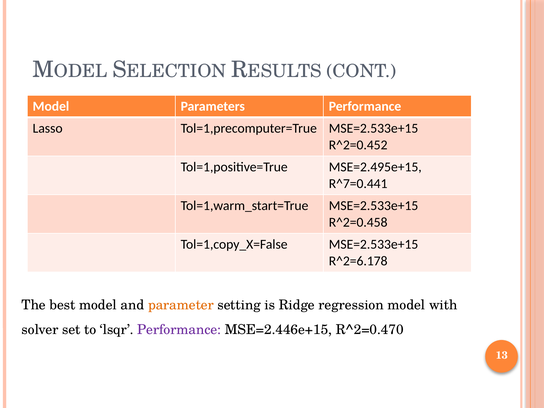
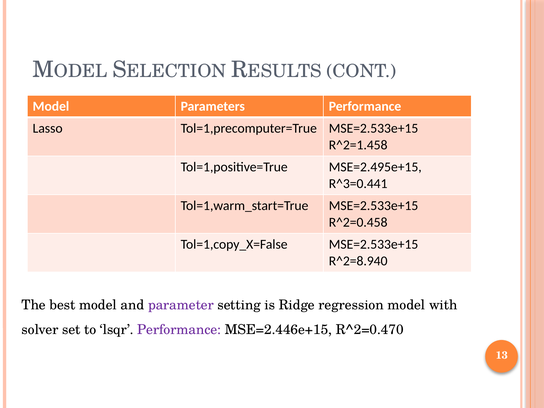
R^2=0.452: R^2=0.452 -> R^2=1.458 (358, 145)
R^7=0.441: R^7=0.441 -> R^3=0.441 (358, 184)
R^2=6.178: R^2=6.178 -> R^2=8.940 (358, 261)
parameter colour: orange -> purple (181, 305)
